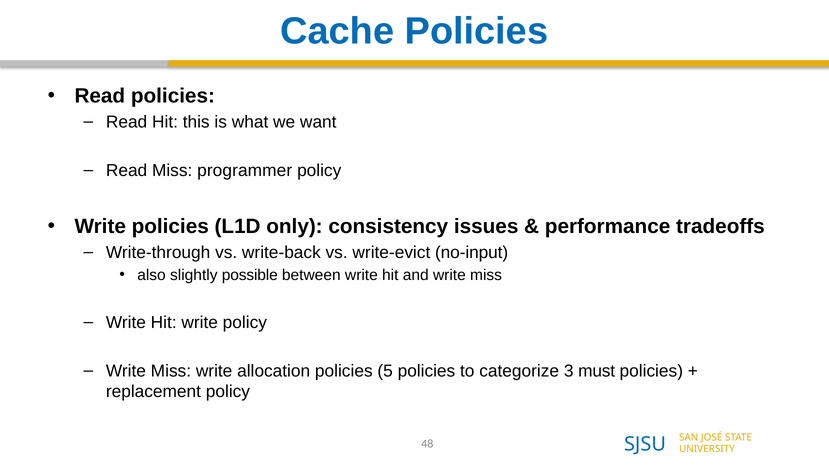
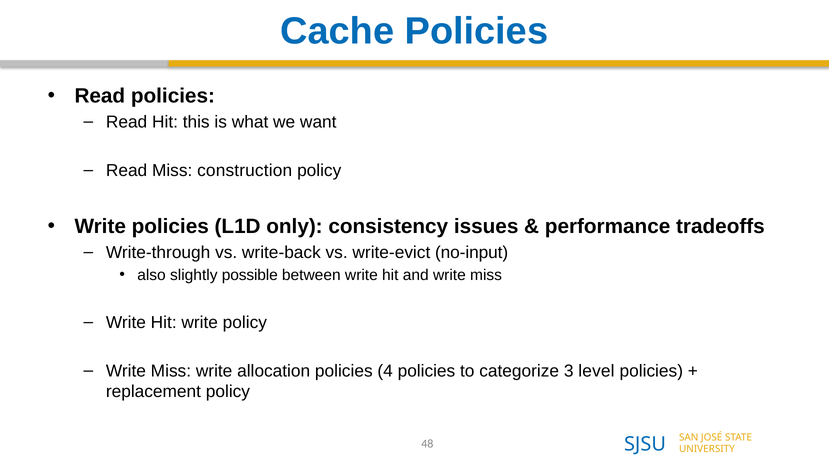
programmer: programmer -> construction (245, 170)
5: 5 -> 4 (385, 371)
must: must -> level (596, 371)
